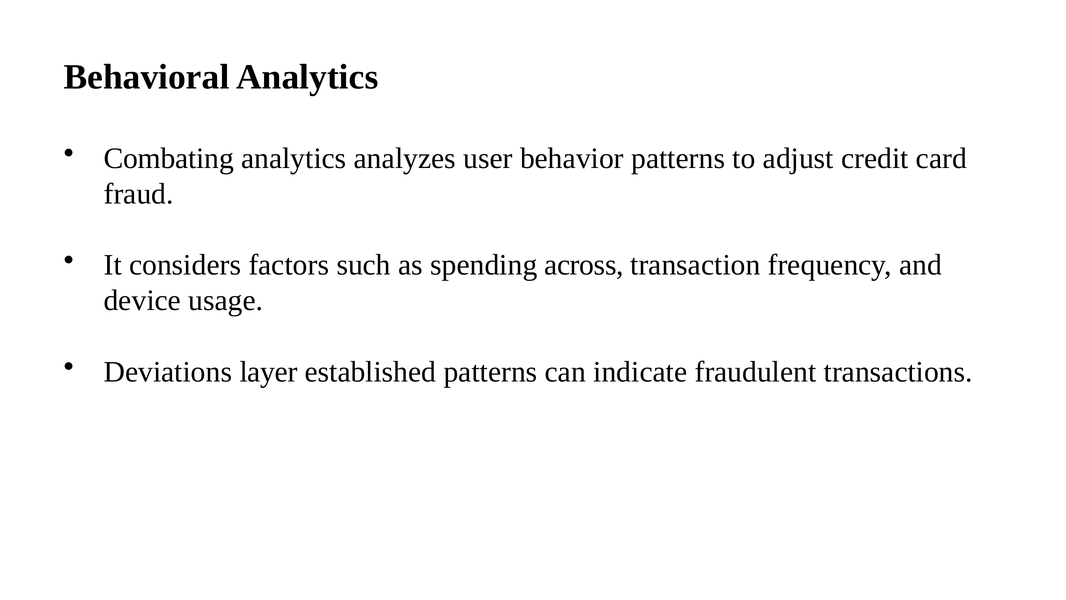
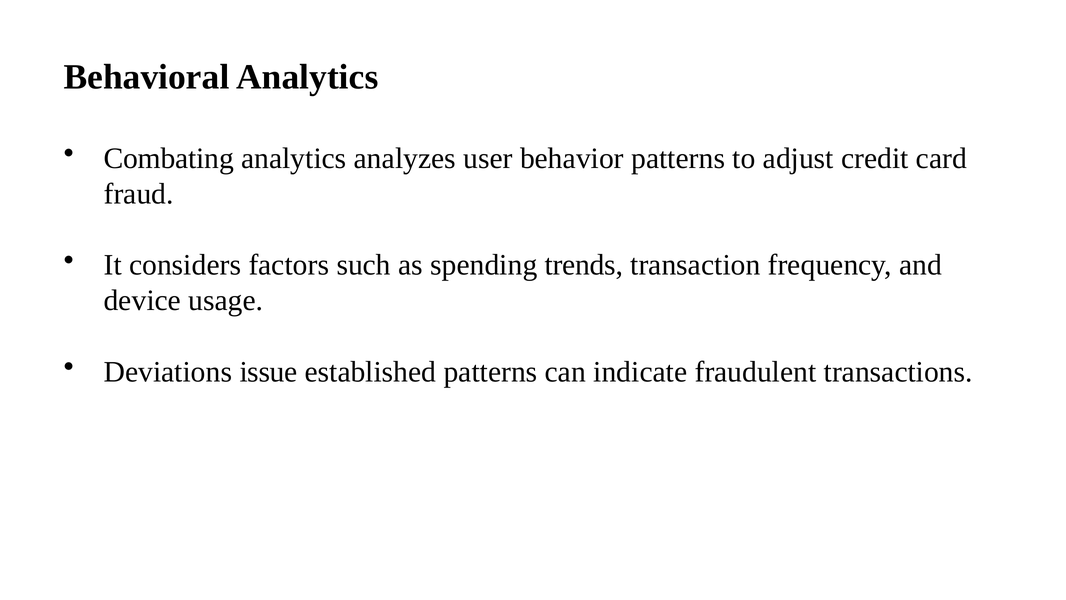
across: across -> trends (584, 265)
layer: layer -> issue (269, 372)
